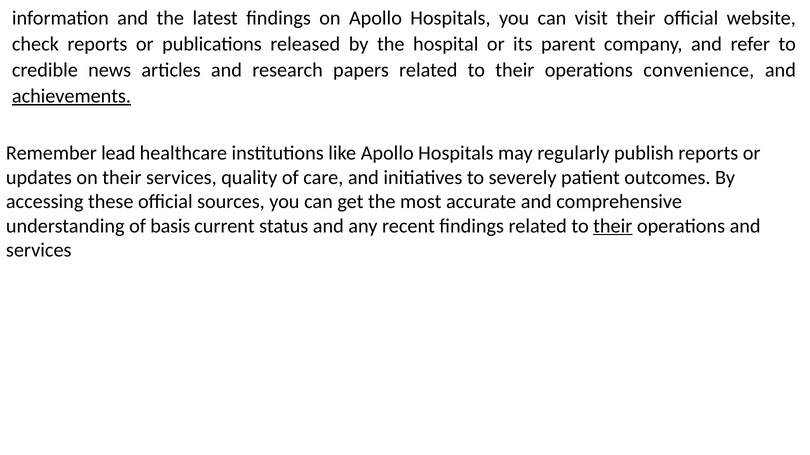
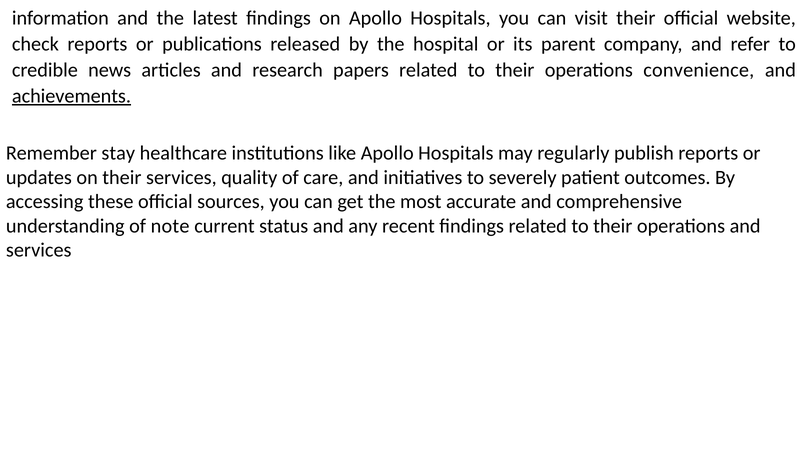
lead: lead -> stay (118, 153)
basis: basis -> note (170, 226)
their underline: present -> none (613, 226)
